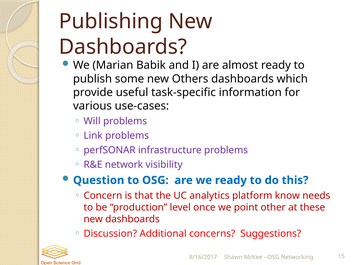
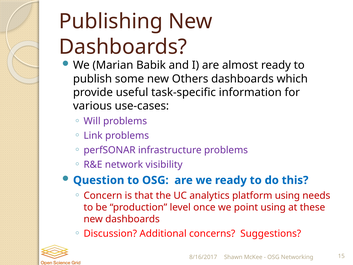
platform know: know -> using (287, 195)
point other: other -> using (273, 207)
